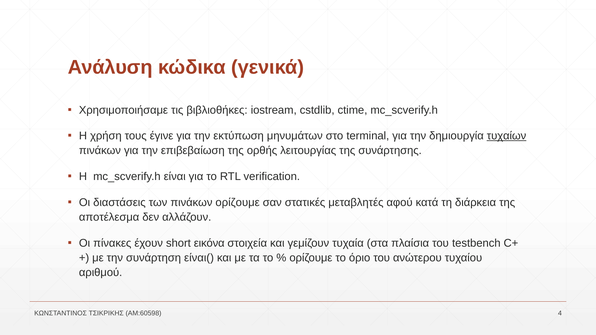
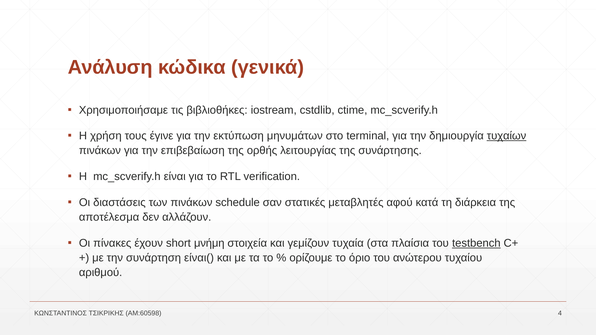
πινάκων ορίζουμε: ορίζουμε -> schedule (238, 203)
εικόνα: εικόνα -> μνήμη (209, 243)
testbench underline: none -> present (476, 243)
